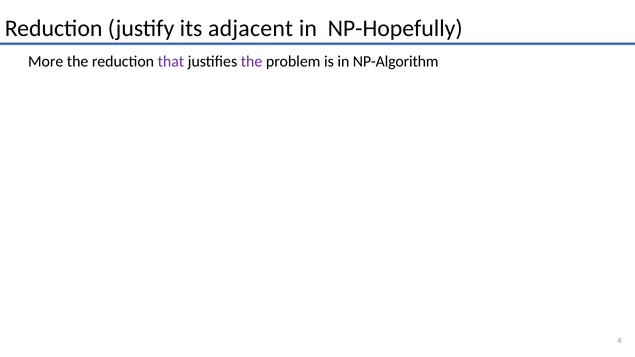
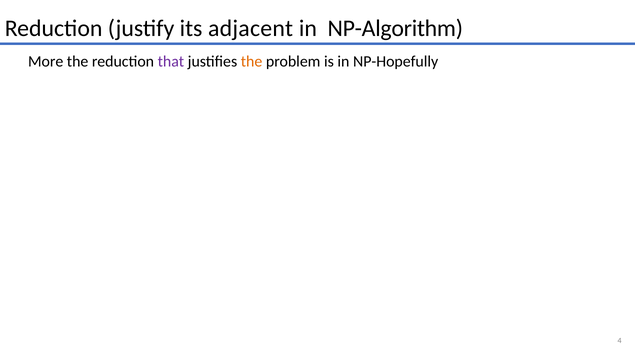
NP-Hopefully: NP-Hopefully -> NP-Algorithm (395, 28)
the colour: purple -> orange (252, 61)
NP-Algorithm: NP-Algorithm -> NP-Hopefully (396, 61)
